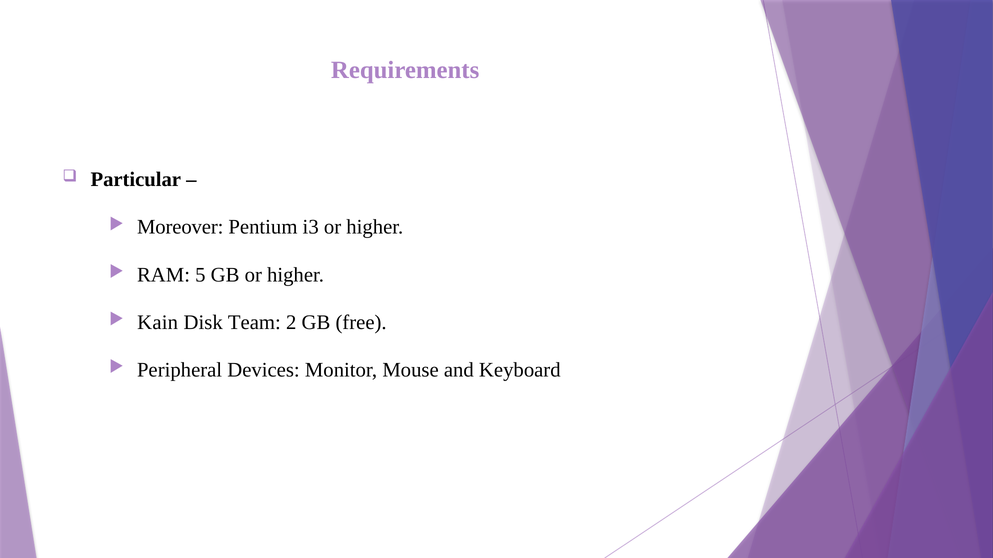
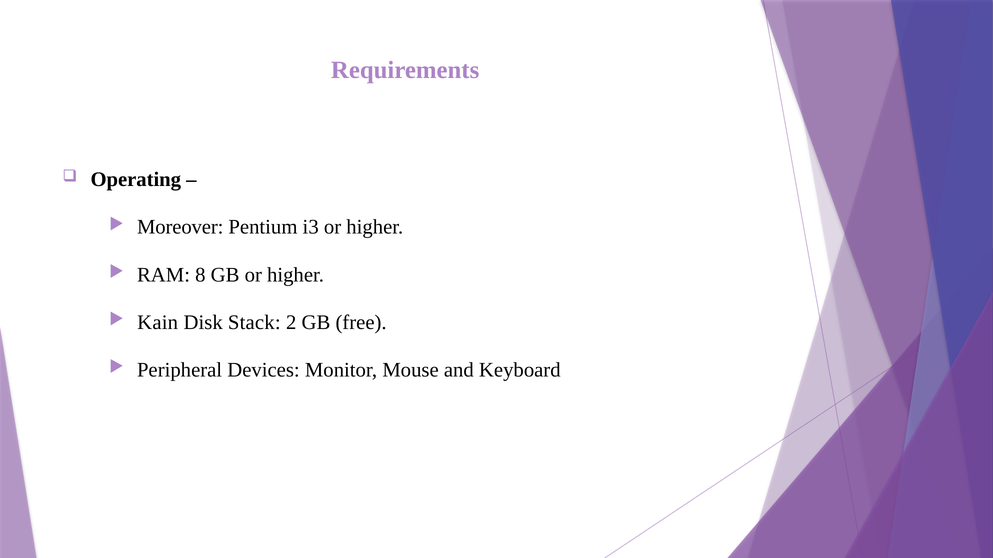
Particular: Particular -> Operating (136, 180)
5: 5 -> 8 (200, 275)
Team: Team -> Stack (254, 323)
